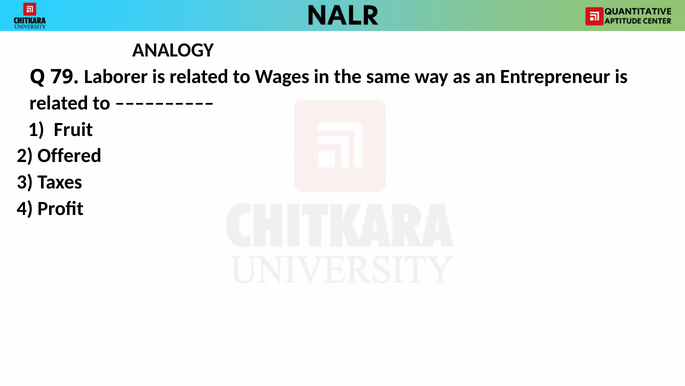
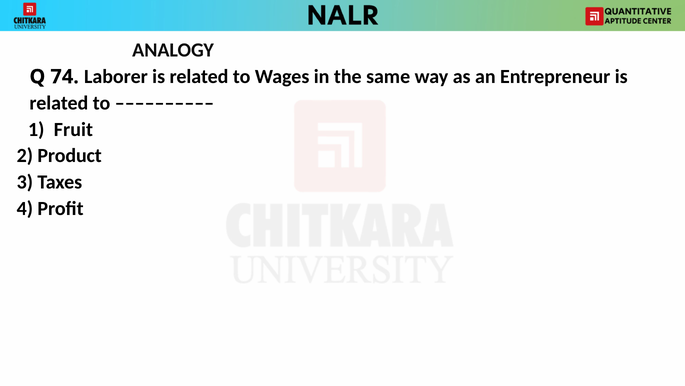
79: 79 -> 74 (65, 77)
Offered: Offered -> Product (70, 156)
